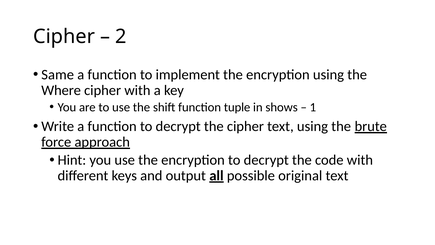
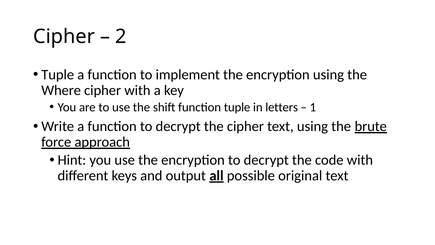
Same: Same -> Tuple (58, 75)
shows: shows -> letters (282, 107)
